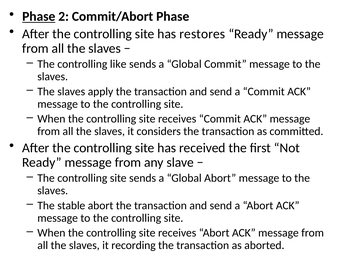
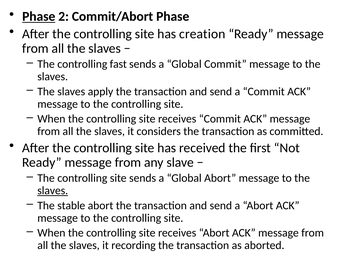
restores: restores -> creation (202, 34)
like: like -> fast (118, 64)
slaves underline: none -> present (53, 190)
